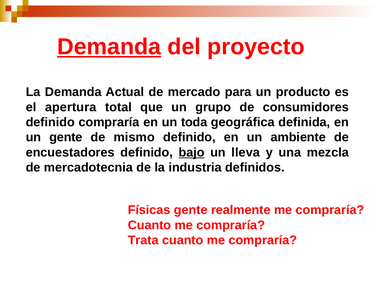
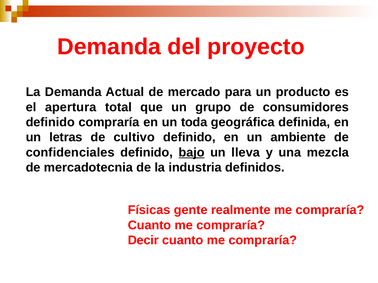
Demanda underline: present -> none (109, 47)
un gente: gente -> letras (66, 138)
mismo: mismo -> cultivo (134, 138)
encuestadores: encuestadores -> confidenciales (70, 153)
Trata: Trata -> Decir (143, 241)
